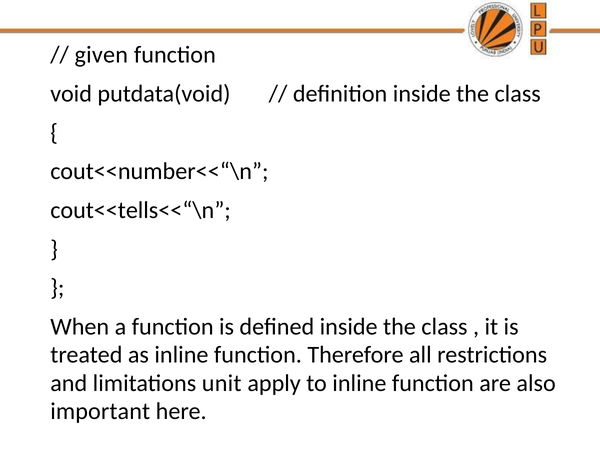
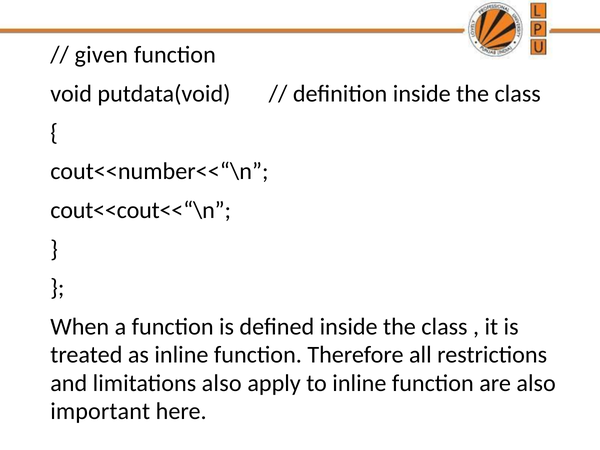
cout<<tells<<“\n: cout<<tells<<“\n -> cout<<cout<<“\n (141, 210)
limitations unit: unit -> also (222, 383)
